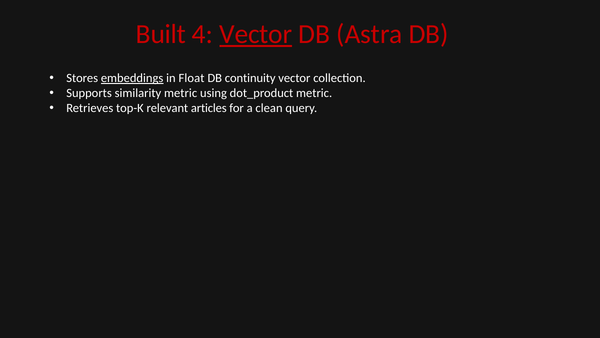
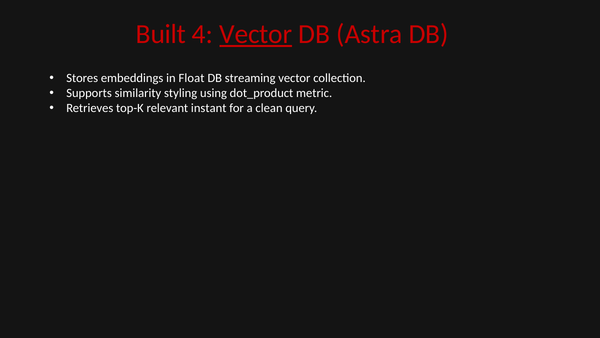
embeddings underline: present -> none (132, 78)
continuity: continuity -> streaming (250, 78)
similarity metric: metric -> styling (181, 93)
articles: articles -> instant (209, 108)
